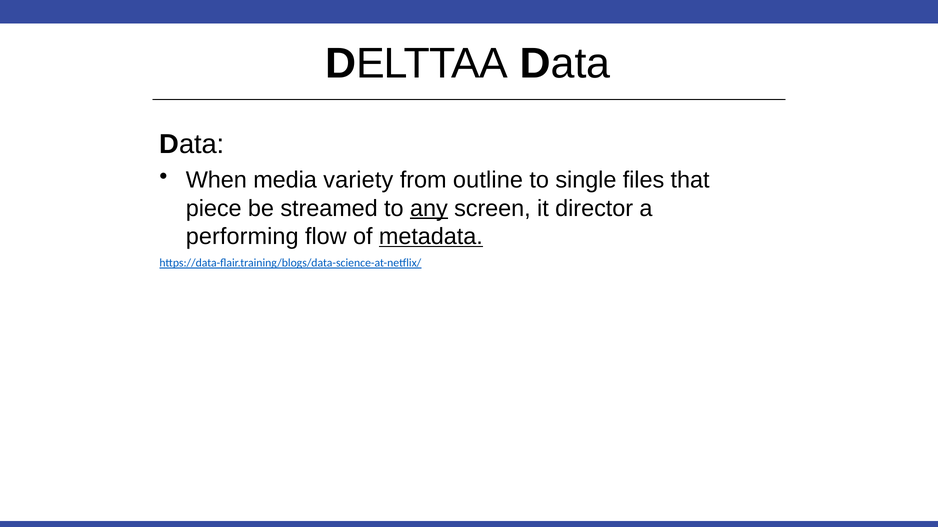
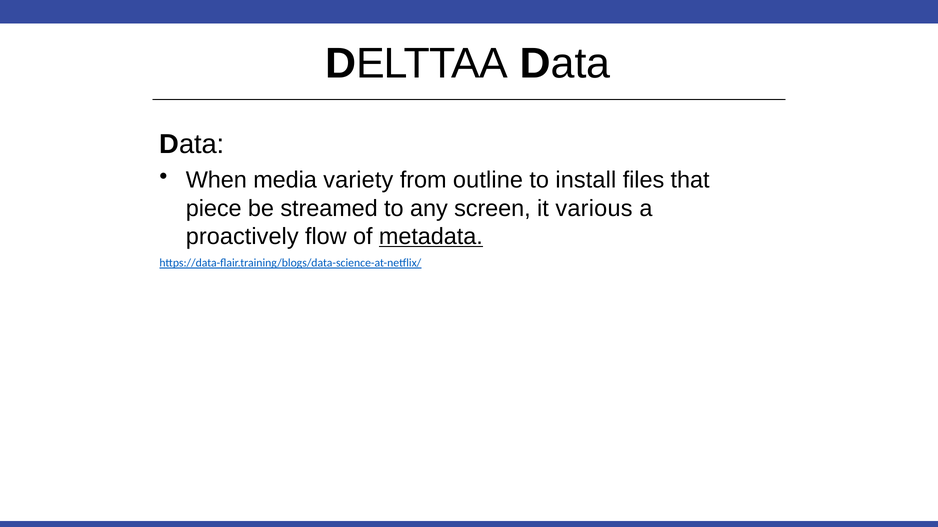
single: single -> install (586, 180)
any underline: present -> none (429, 209)
director: director -> various (594, 209)
performing: performing -> proactively (242, 237)
